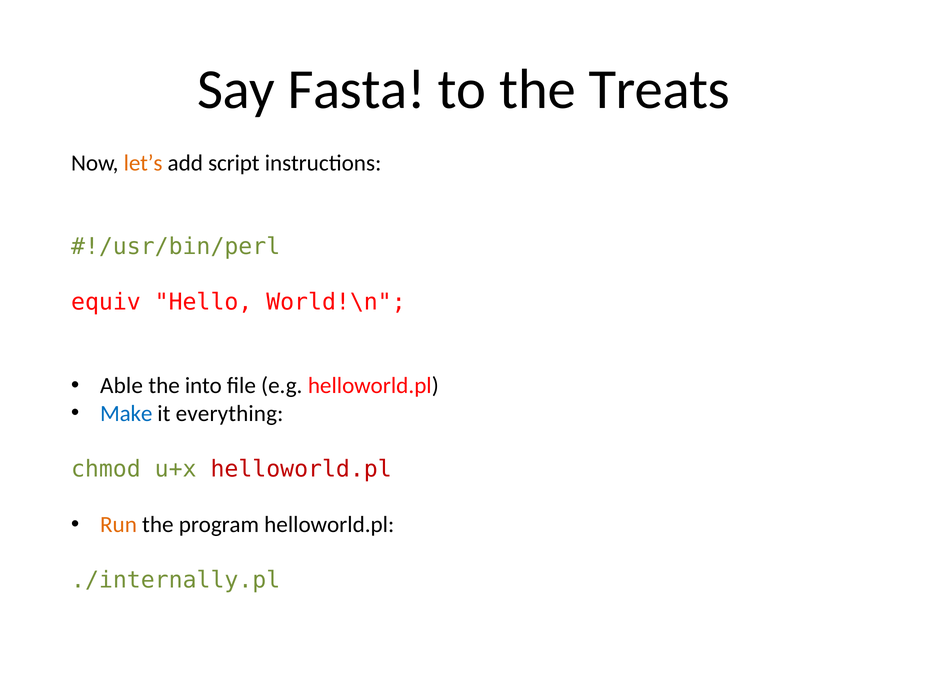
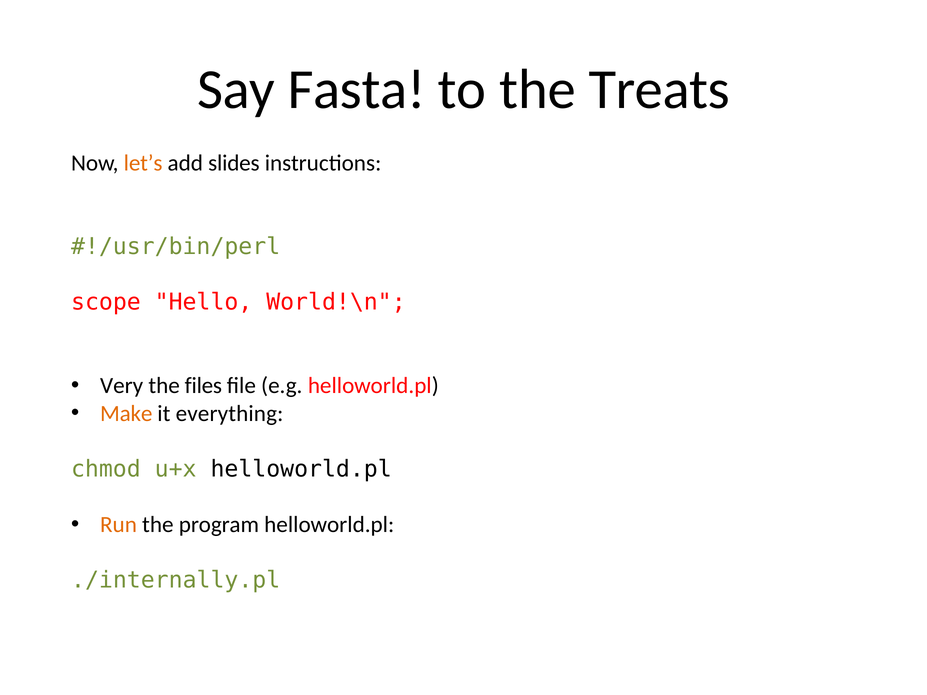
script: script -> slides (234, 163)
equiv: equiv -> scope (106, 302)
Able: Able -> Very (122, 386)
into: into -> files (203, 386)
Make colour: blue -> orange (126, 414)
helloworld.pl colour: red -> black (301, 469)
